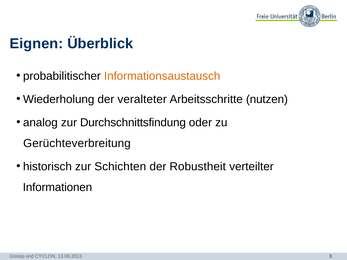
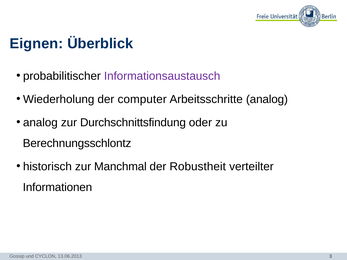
Informationsaustausch colour: orange -> purple (162, 76)
veralteter: veralteter -> computer (142, 99)
Arbeitsschritte nutzen: nutzen -> analog (267, 99)
Gerüchteverbreitung: Gerüchteverbreitung -> Berechnungsschlontz (77, 143)
Schichten: Schichten -> Manchmal (120, 167)
